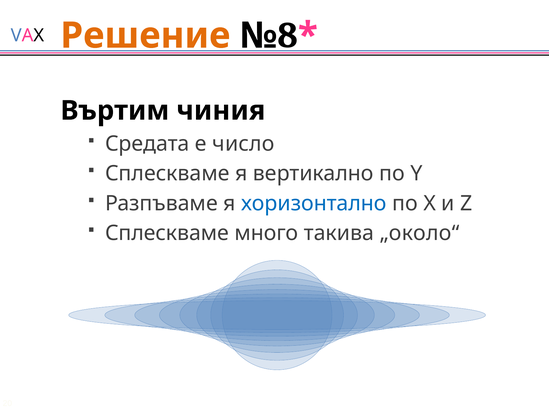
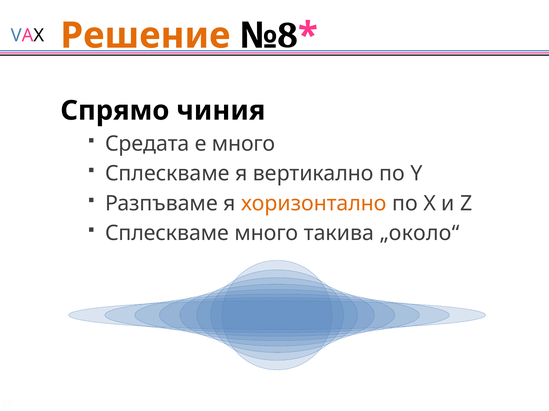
Въртим: Въртим -> Спрямо (115, 111)
е число: число -> много (244, 144)
хоризонтално colour: blue -> orange (314, 204)
